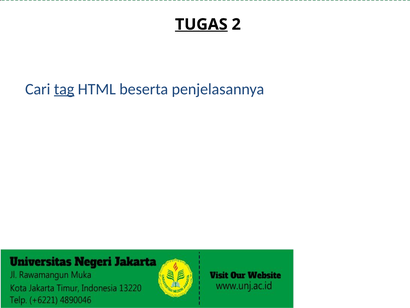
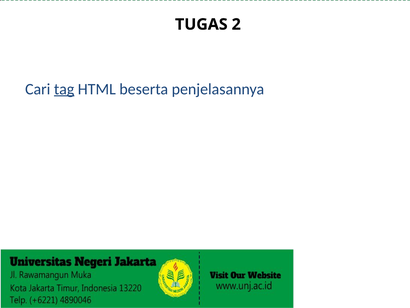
TUGAS underline: present -> none (201, 24)
